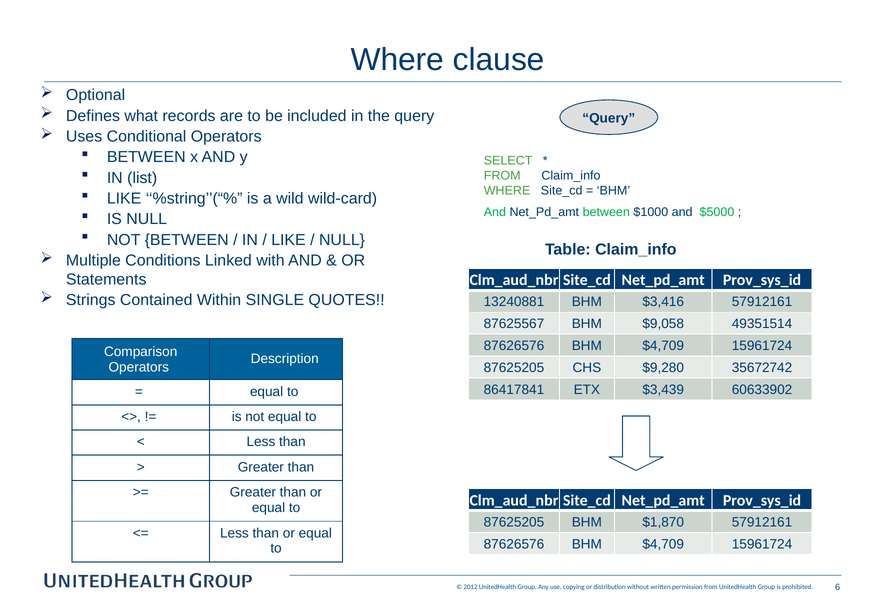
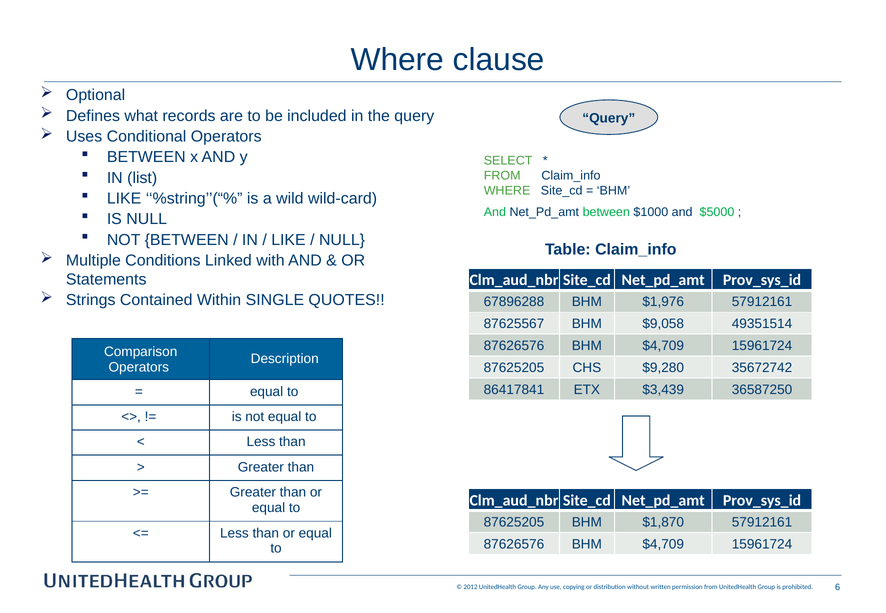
13240881: 13240881 -> 67896288 (514, 302)
$3,416: $3,416 -> $1,976 (663, 302)
60633902: 60633902 -> 36587250 (762, 390)
